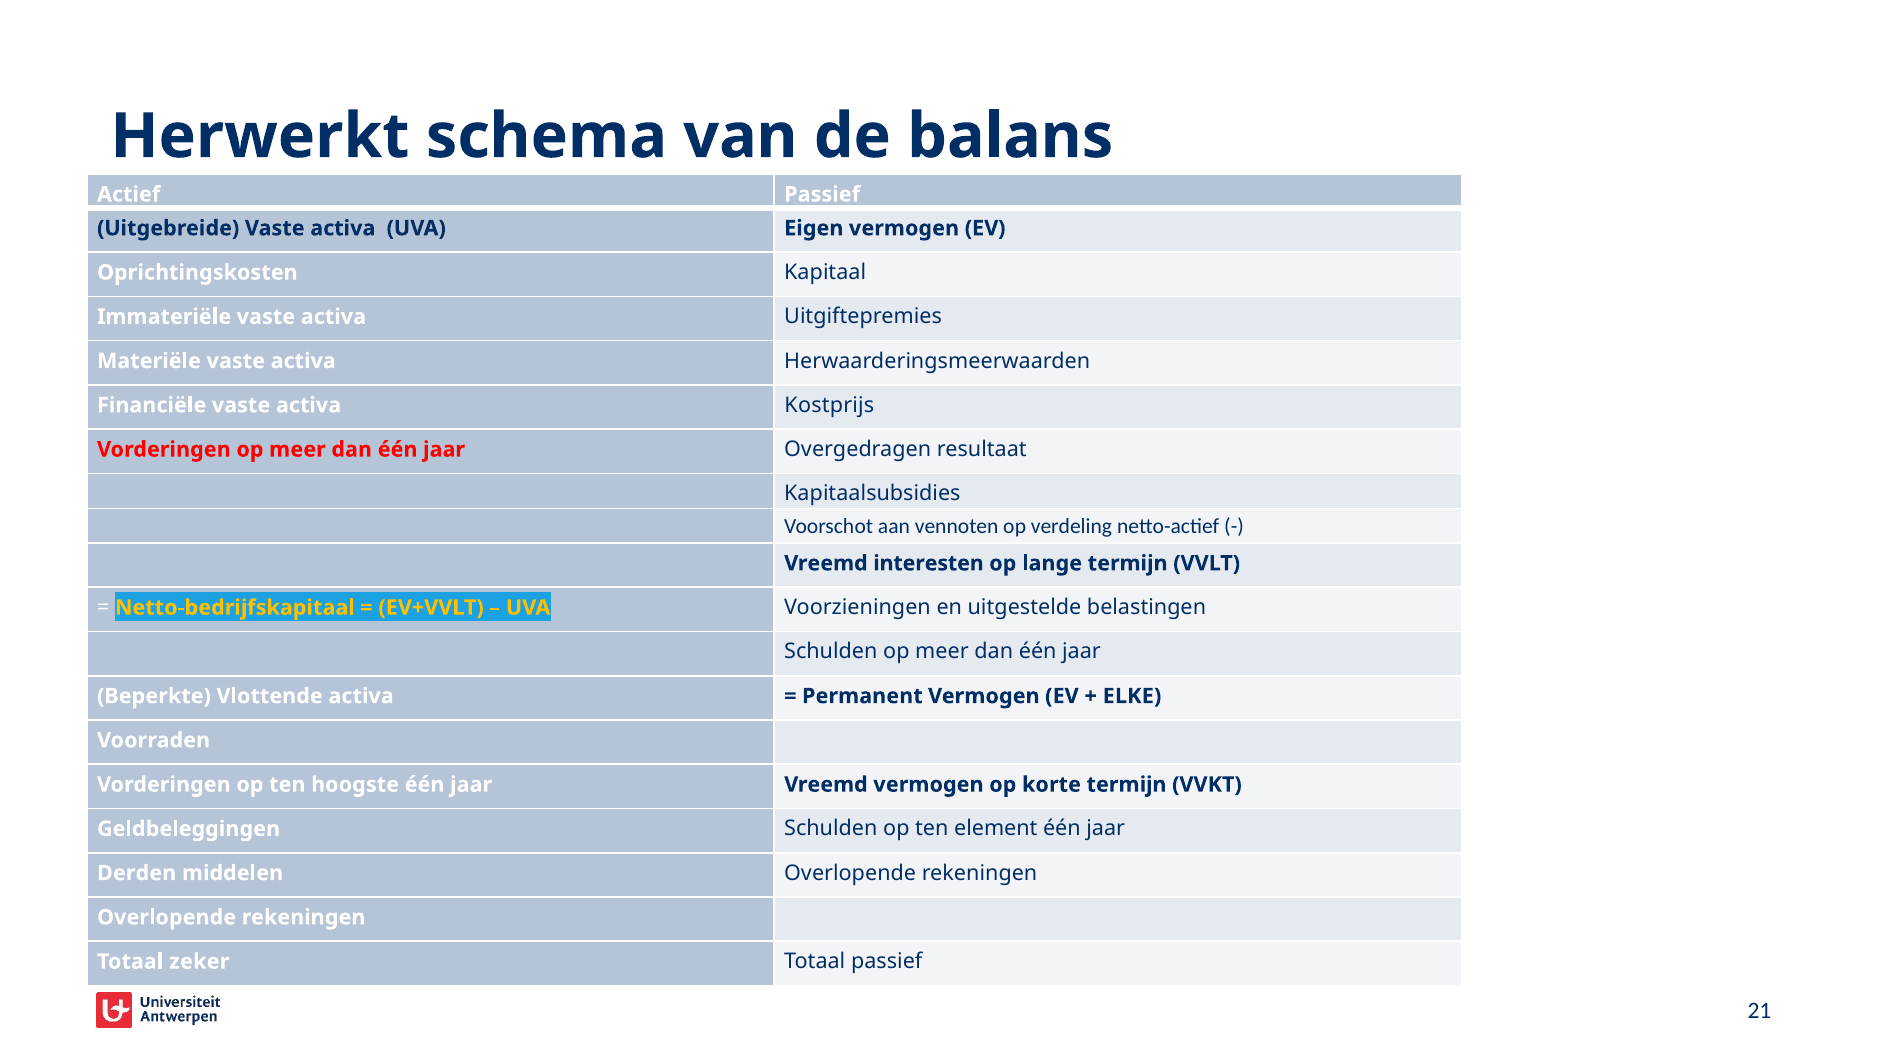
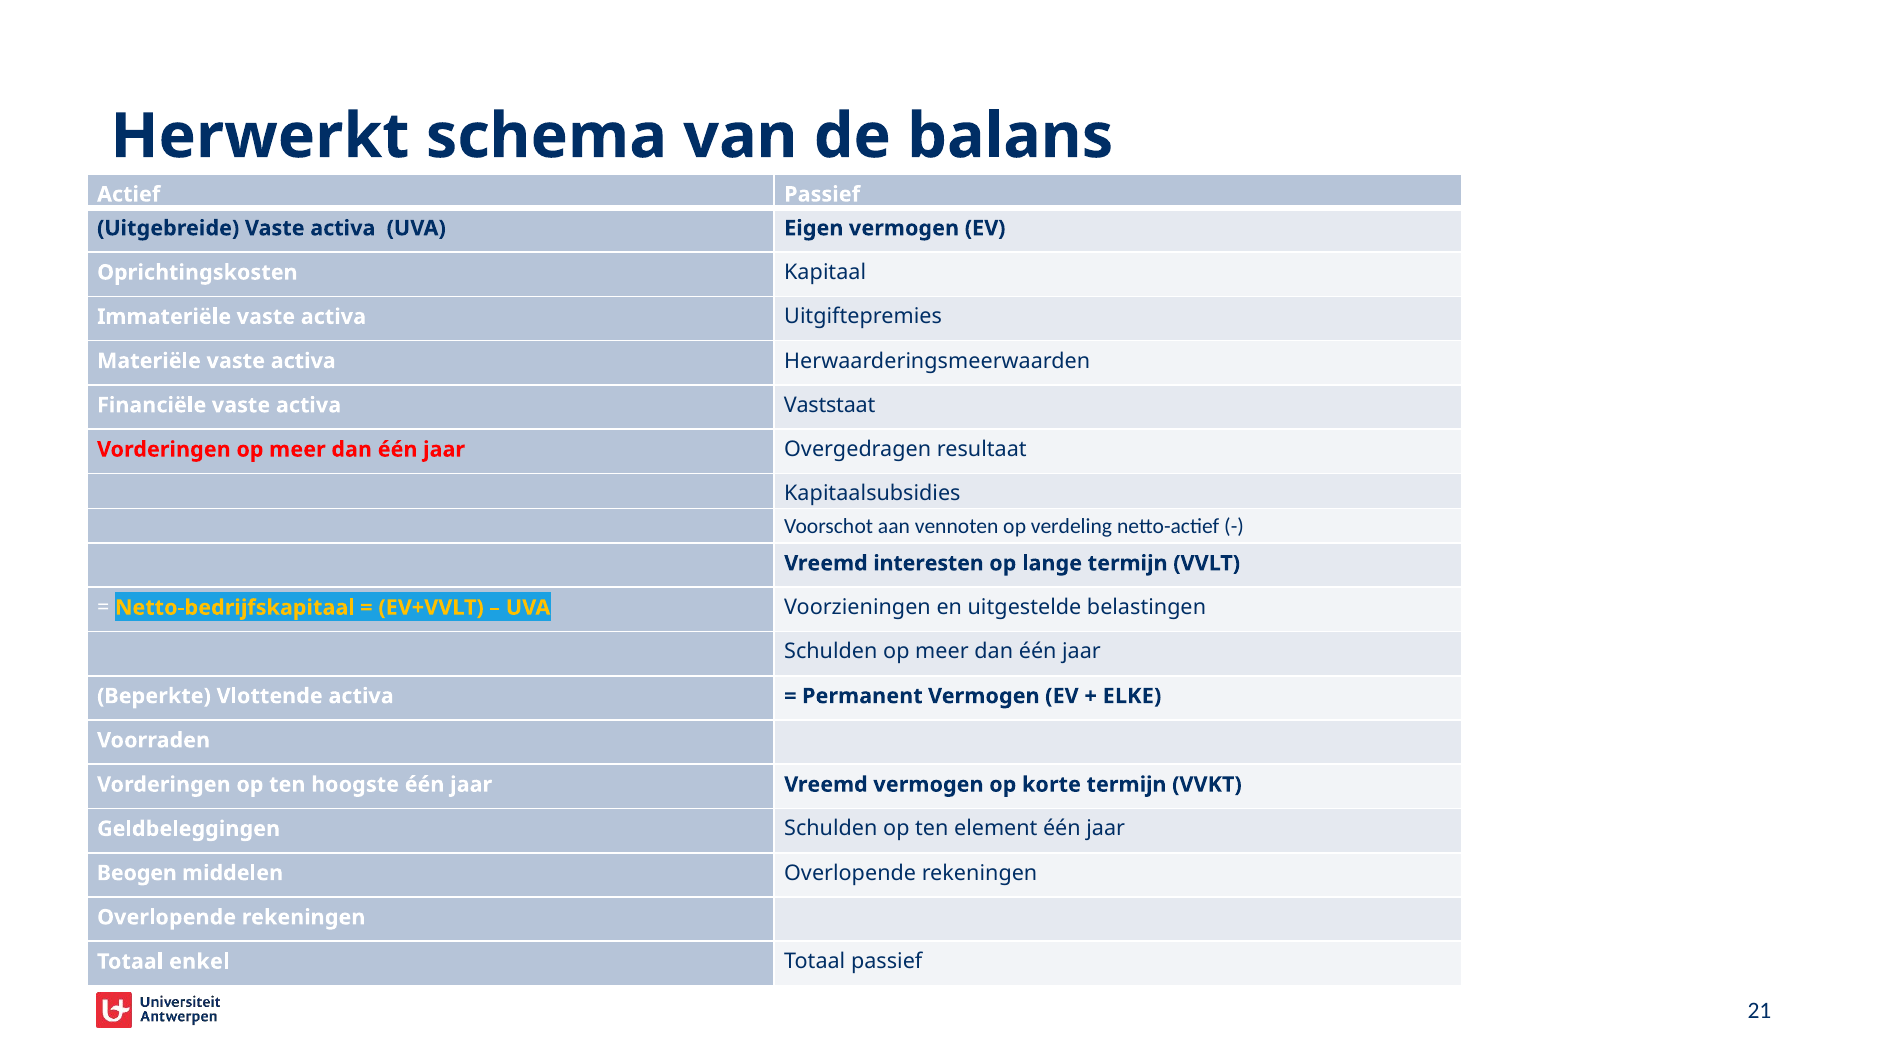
Kostprijs: Kostprijs -> Vaststaat (830, 405)
Derden: Derden -> Beogen (137, 873)
zeker: zeker -> enkel (199, 962)
